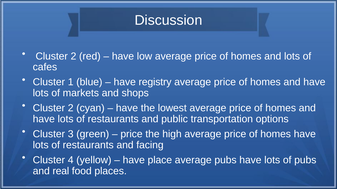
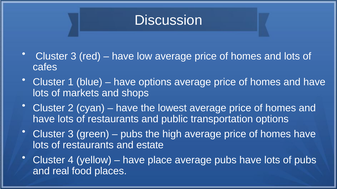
2: 2 -> 3 (73, 56)
have registry: registry -> options (155, 82)
price: price -> pubs (132, 134)
facing: facing -> estate (150, 145)
